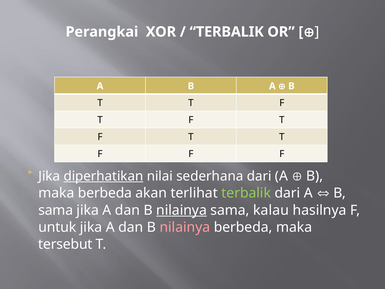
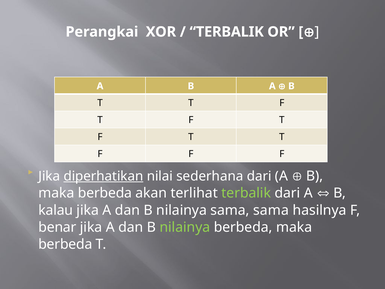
sama: sama -> kalau (56, 210)
nilainya underline: present -> none (182, 210)
sama kalau: kalau -> sama (271, 210)
untuk: untuk -> benar (57, 227)
nilainya colour: pink -> light green (185, 227)
tersebut: tersebut -> berbeda (65, 244)
